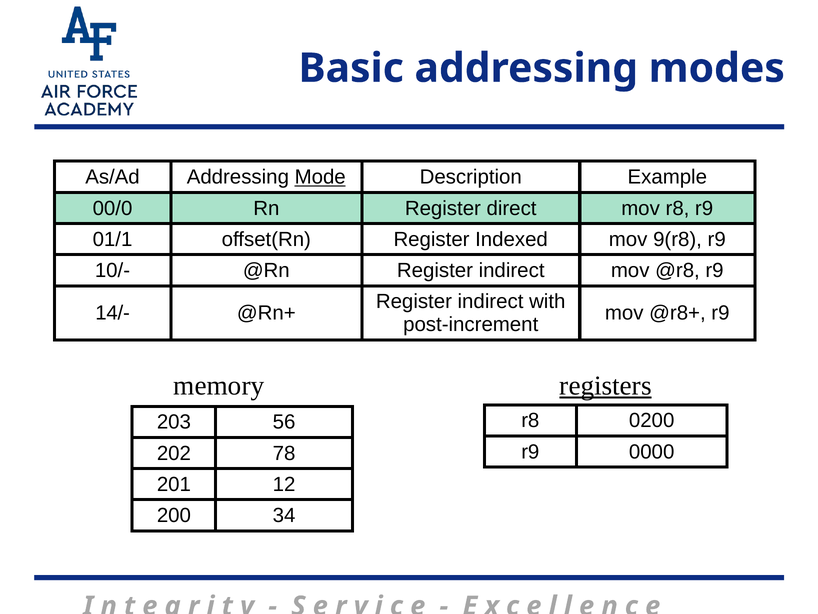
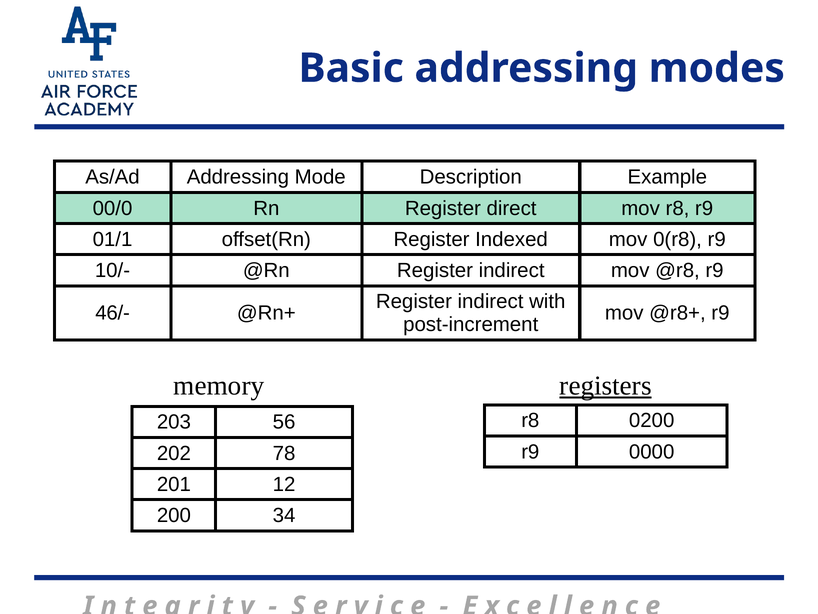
Mode underline: present -> none (320, 177)
9(r8: 9(r8 -> 0(r8 (678, 239)
14/-: 14/- -> 46/- (113, 313)
